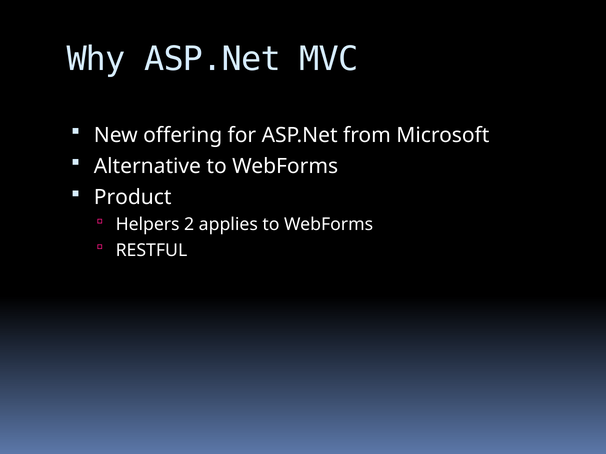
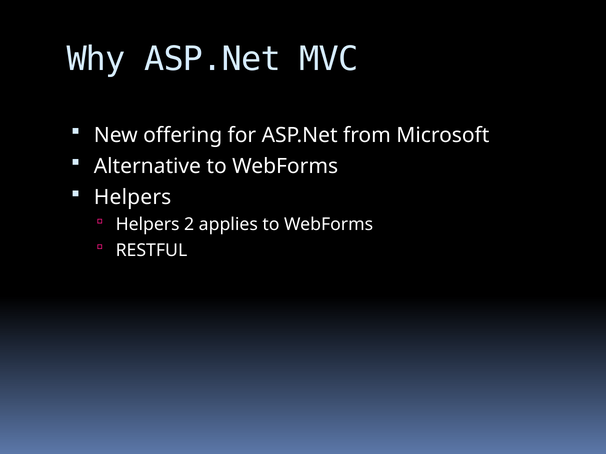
Product: Product -> Helpers (133, 198)
